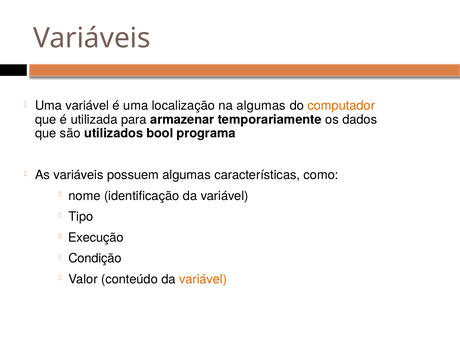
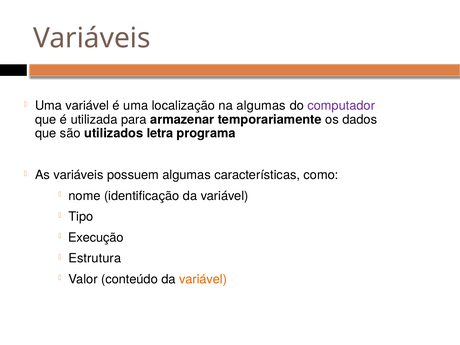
computador colour: orange -> purple (341, 106)
bool: bool -> letra (160, 133)
Condição: Condição -> Estrutura (95, 258)
